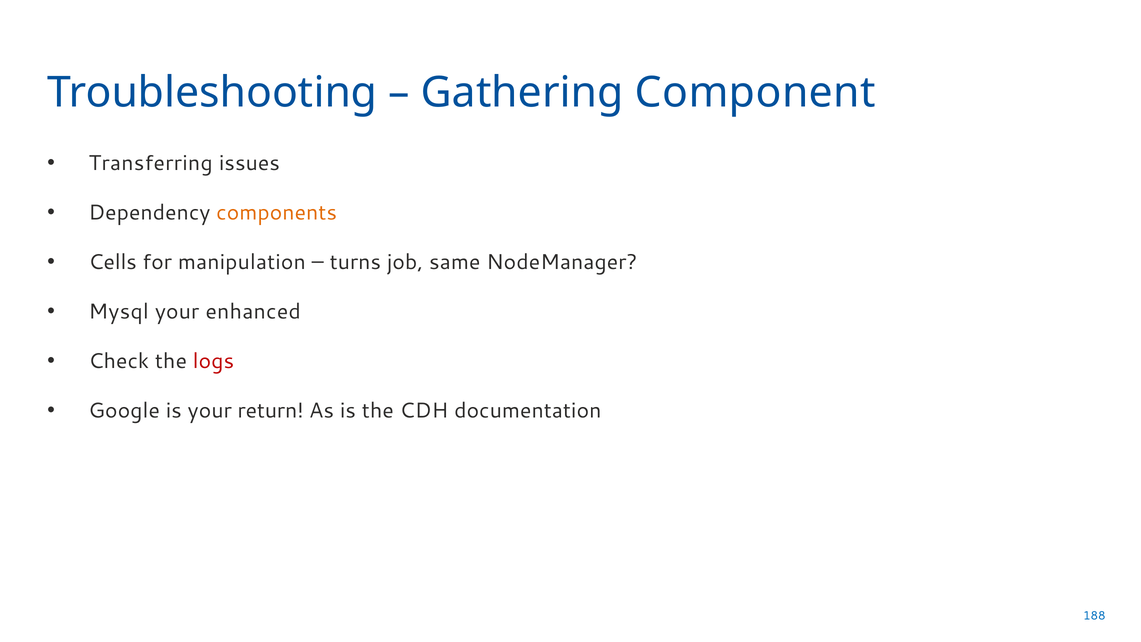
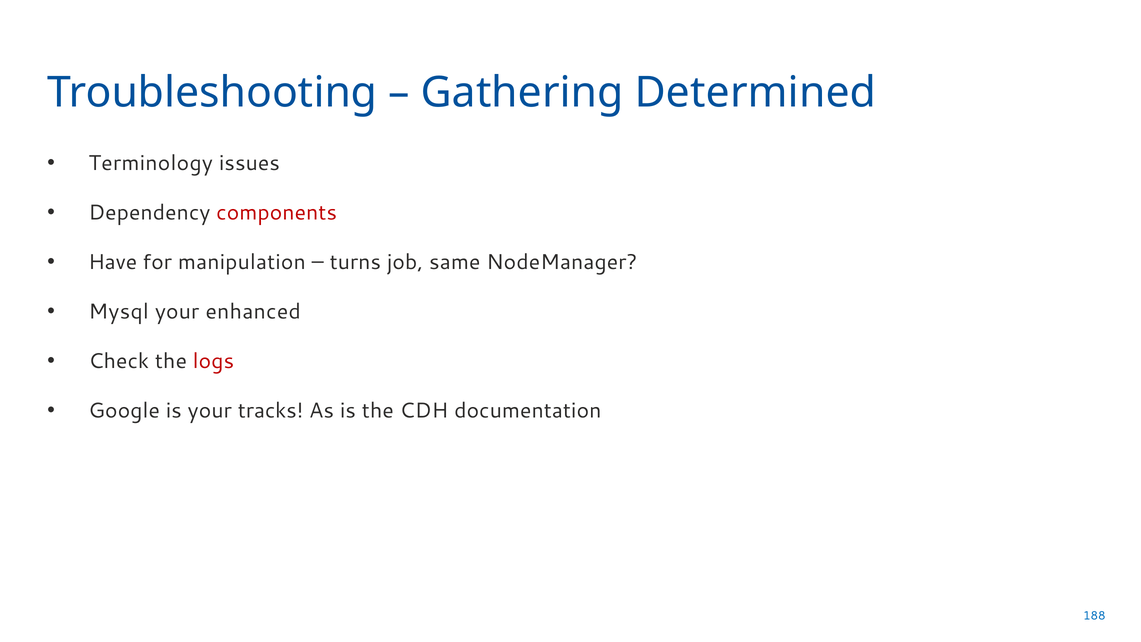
Component: Component -> Determined (755, 93)
Transferring: Transferring -> Terminology (151, 163)
components colour: orange -> red (277, 213)
Cells: Cells -> Have (113, 262)
return: return -> tracks (271, 410)
